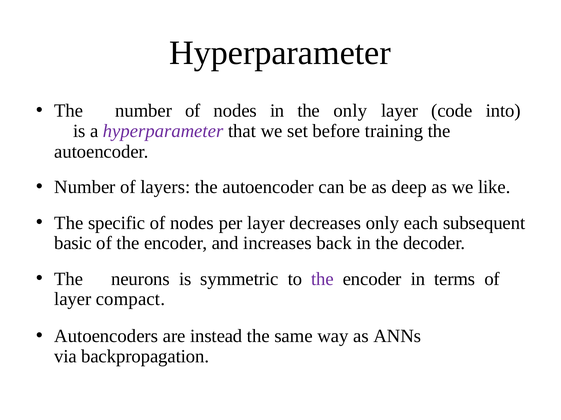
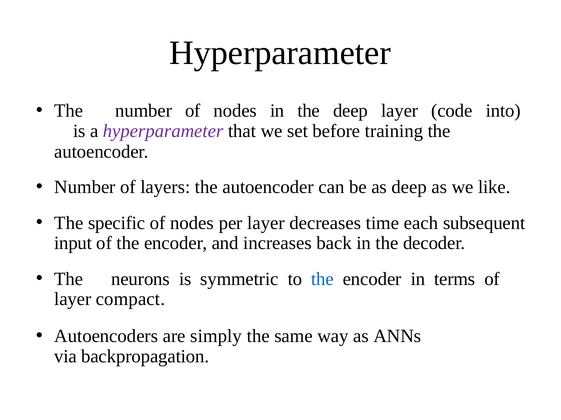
the only: only -> deep (350, 111)
decreases only: only -> time (383, 223)
basic: basic -> input (73, 243)
the colour: purple -> blue (322, 279)
instead: instead -> simply (216, 337)
